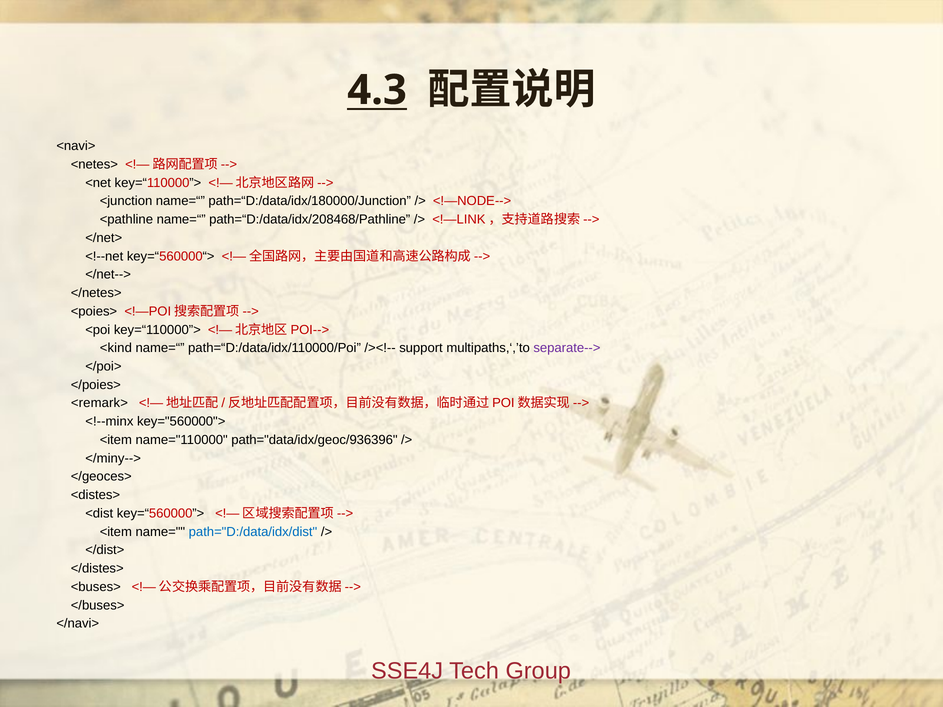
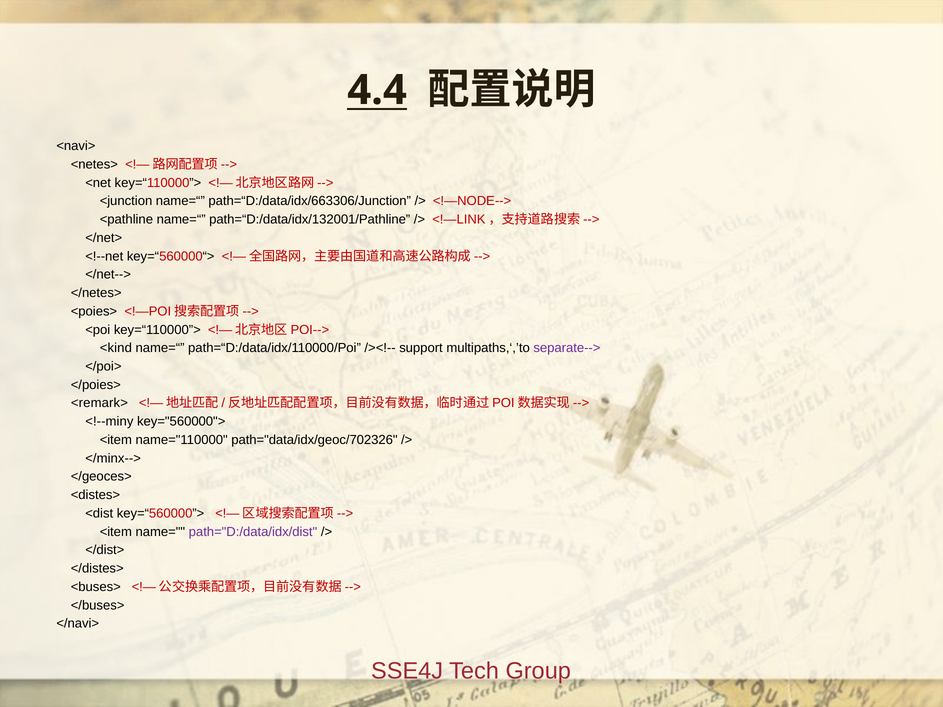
4.3: 4.3 -> 4.4 (377, 90)
path=“D:/data/idx/180000/Junction: path=“D:/data/idx/180000/Junction -> path=“D:/data/idx/663306/Junction (310, 201)
path=“D:/data/idx/208468/Pathline: path=“D:/data/idx/208468/Pathline -> path=“D:/data/idx/132001/Pathline (310, 220)
<!--minx: <!--minx -> <!--miny (109, 422)
path="data/idx/geoc/936396: path="data/idx/geoc/936396 -> path="data/idx/geoc/702326 (314, 440)
</miny-->: </miny--> -> </minx--> (113, 458)
path="D:/data/idx/dist colour: blue -> purple (253, 532)
